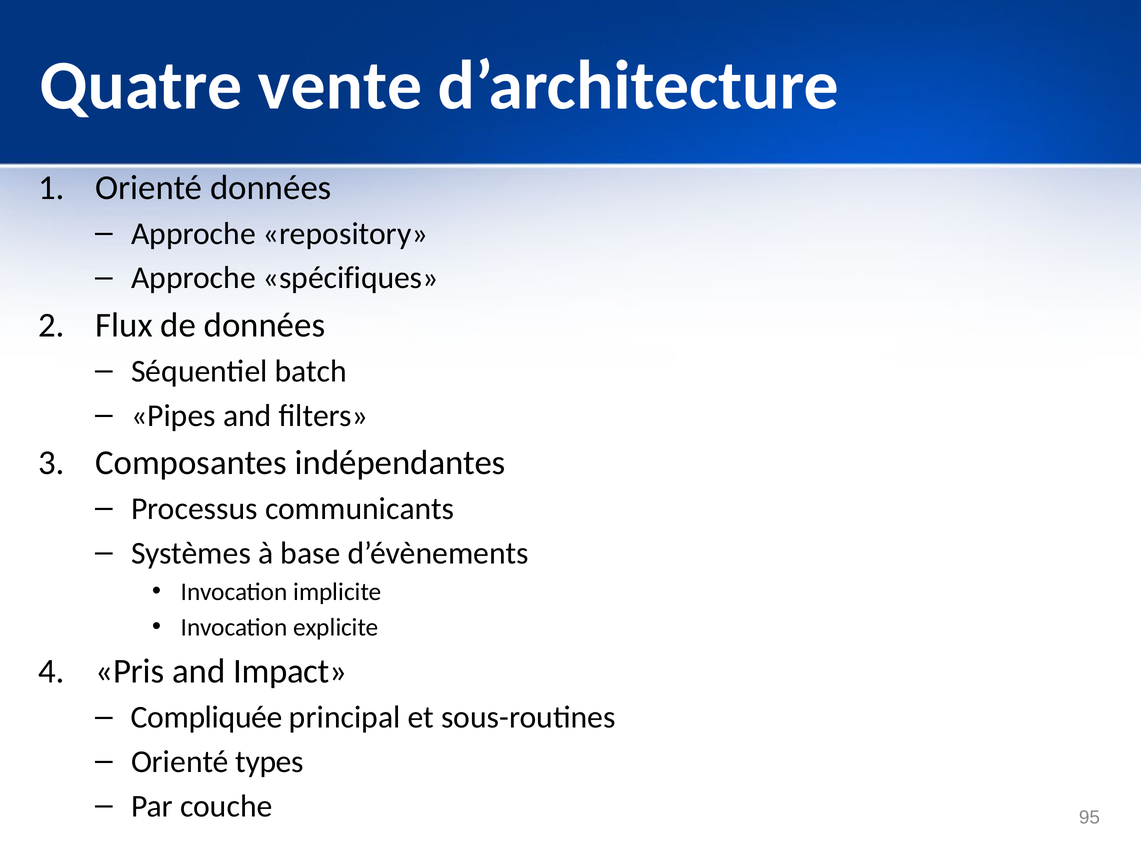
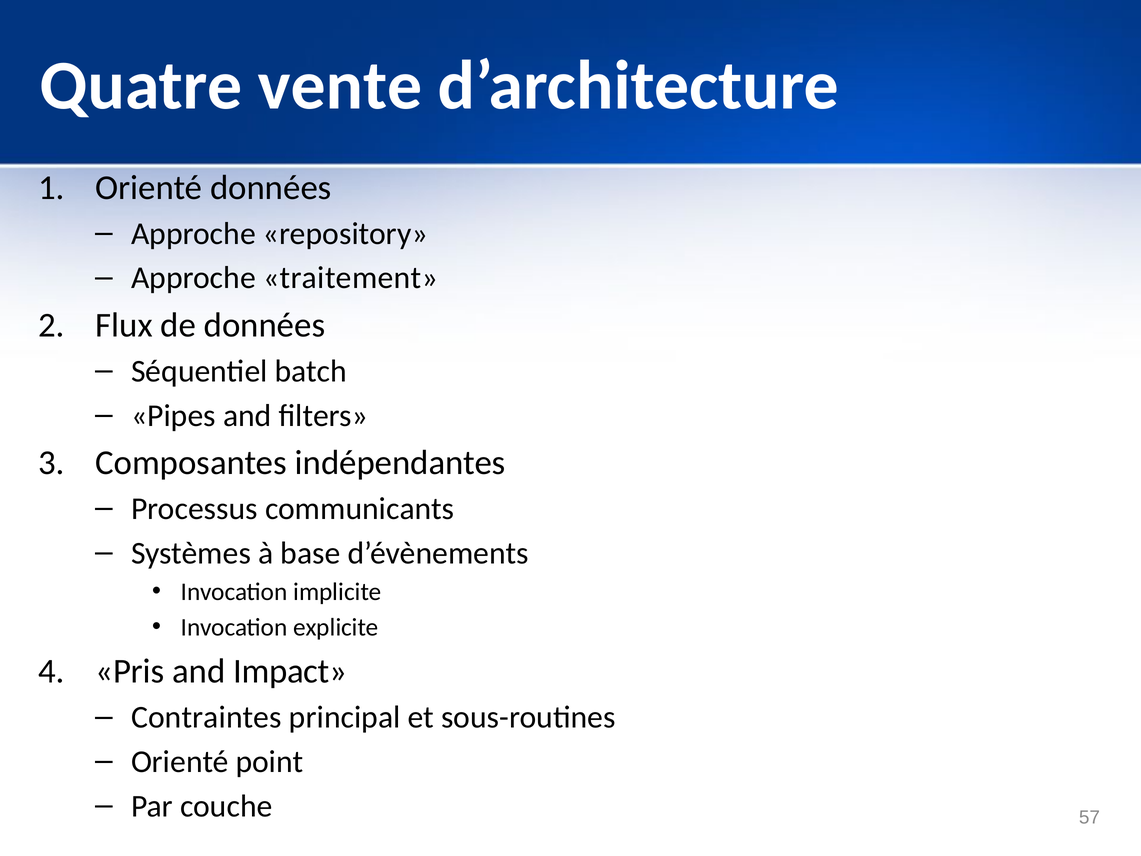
spécifiques: spécifiques -> traitement (351, 278)
Compliquée: Compliquée -> Contraintes (206, 717)
types: types -> point (269, 762)
95: 95 -> 57 (1090, 817)
